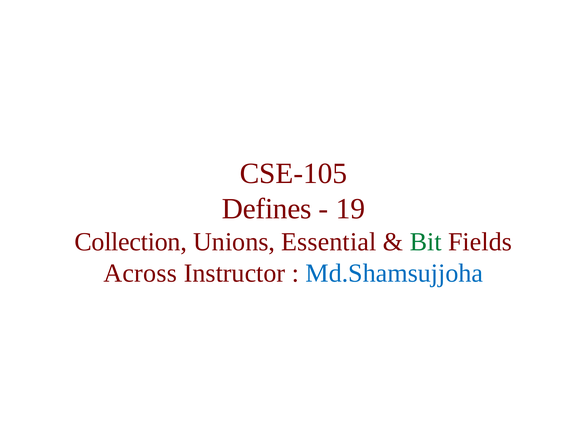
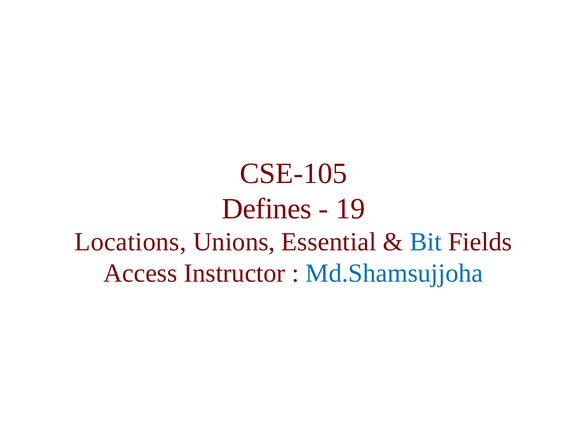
Collection: Collection -> Locations (130, 242)
Bit colour: green -> blue (426, 242)
Across: Across -> Access (140, 273)
